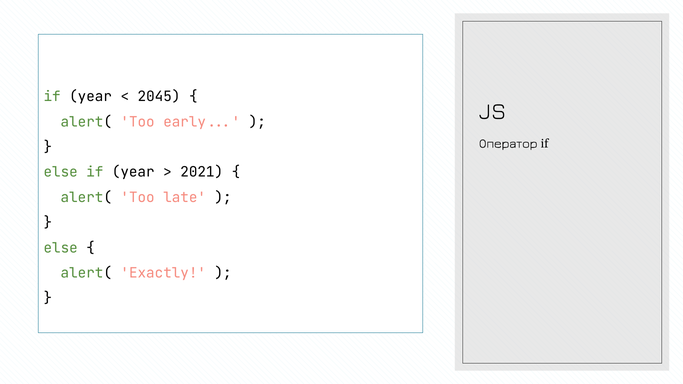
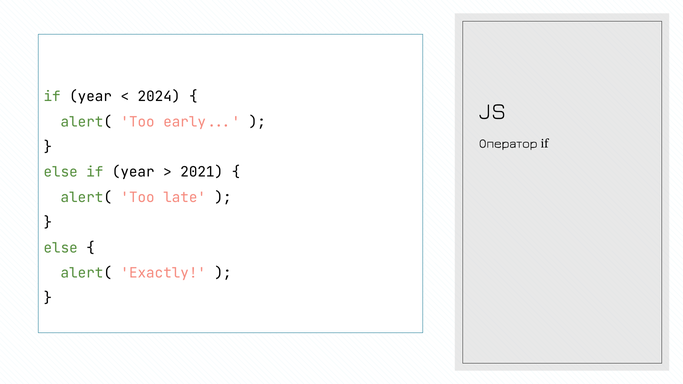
2045: 2045 -> 2024 (159, 97)
